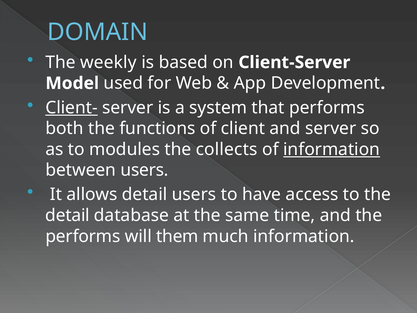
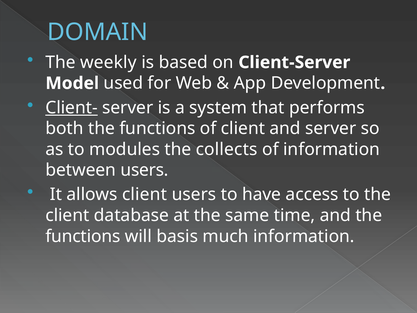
information underline: present -> none (332, 149)
allows detail: detail -> client (145, 194)
detail: detail -> client (67, 215)
performs: performs -> functions (83, 236)
them: them -> basis (177, 236)
